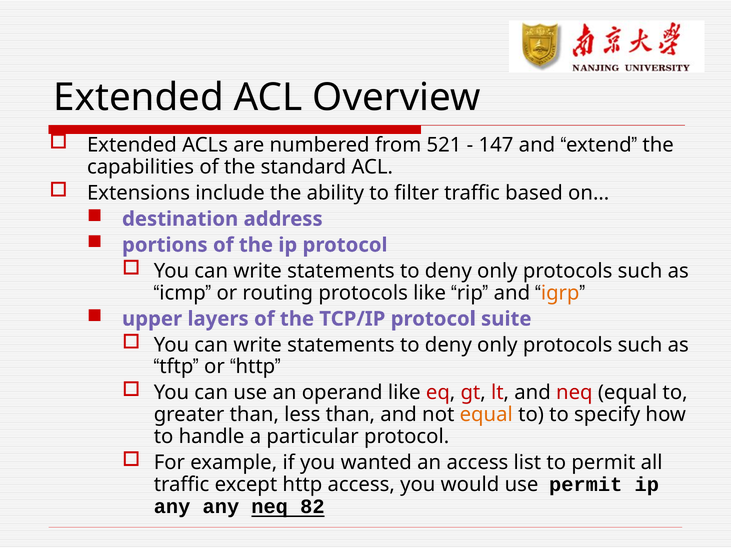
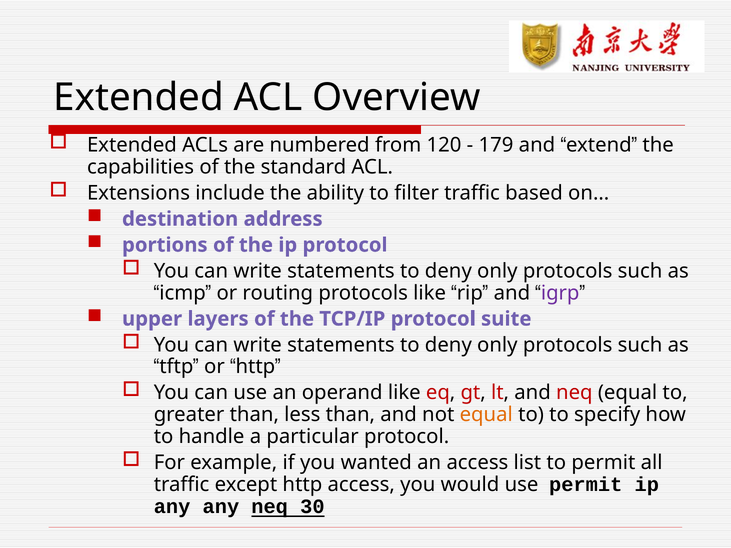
521: 521 -> 120 (444, 145)
147: 147 -> 179 (496, 145)
igrp colour: orange -> purple (560, 293)
82: 82 -> 30 (312, 507)
